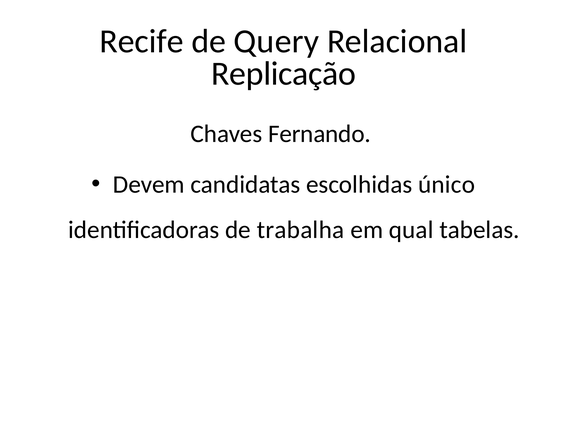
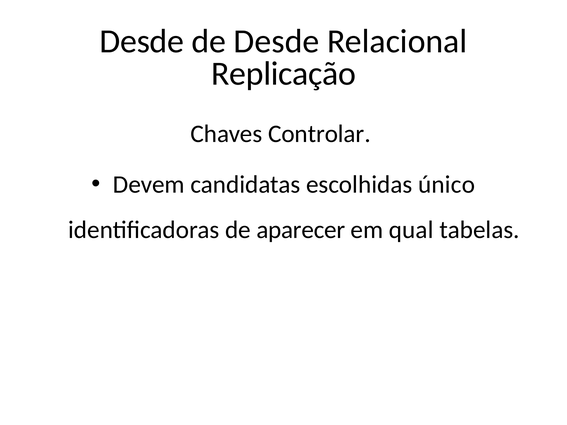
Recife: Recife -> Desde (142, 41)
de Query: Query -> Desde (276, 41)
Fernando: Fernando -> Controlar (319, 134)
trabalha: trabalha -> aparecer (301, 230)
